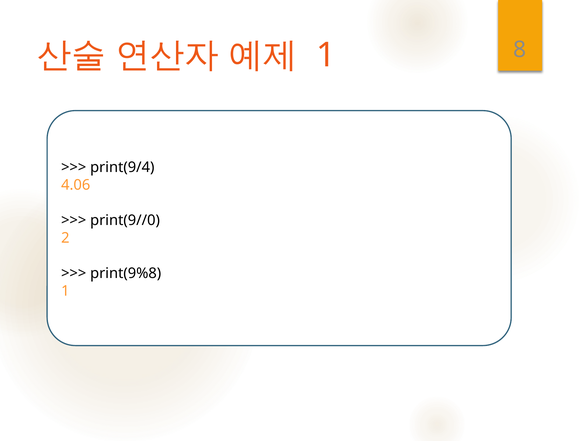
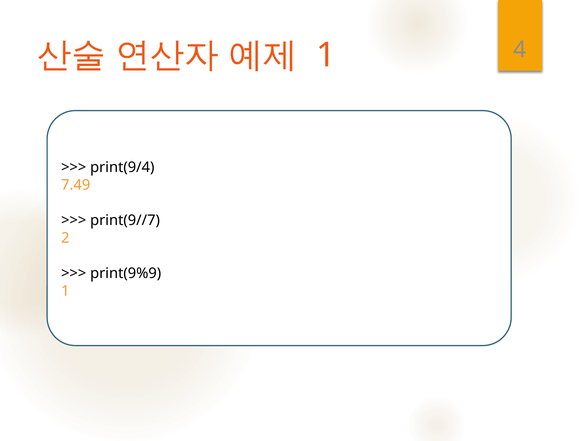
8: 8 -> 4 (520, 50)
4.06: 4.06 -> 7.49 (76, 185)
print(9//0: print(9//0 -> print(9//7 (125, 220)
print(9%8: print(9%8 -> print(9%9 (126, 273)
